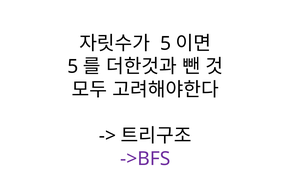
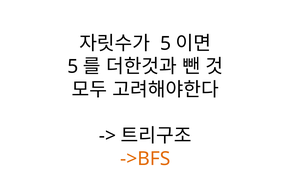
->BFS colour: purple -> orange (145, 159)
